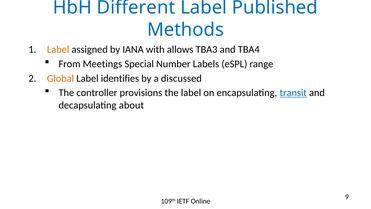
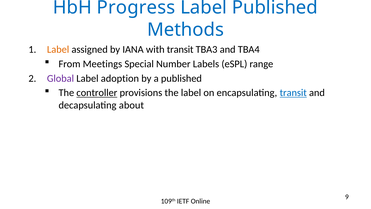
Different: Different -> Progress (136, 8)
with allows: allows -> transit (180, 49)
Global colour: orange -> purple (60, 78)
identifies: identifies -> adoption (120, 78)
a discussed: discussed -> published (181, 78)
controller underline: none -> present (97, 93)
